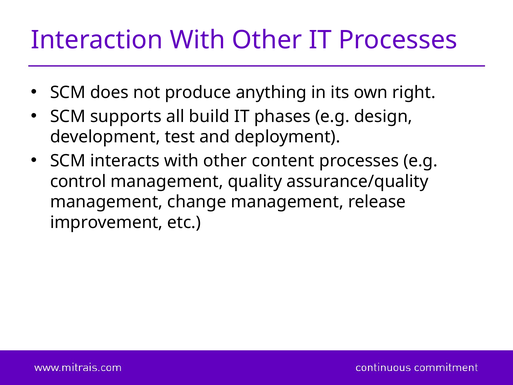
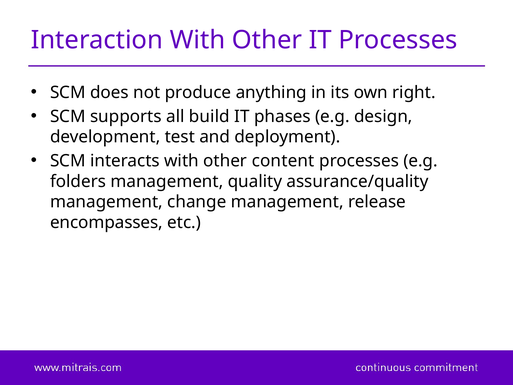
control: control -> folders (78, 181)
improvement: improvement -> encompasses (106, 222)
